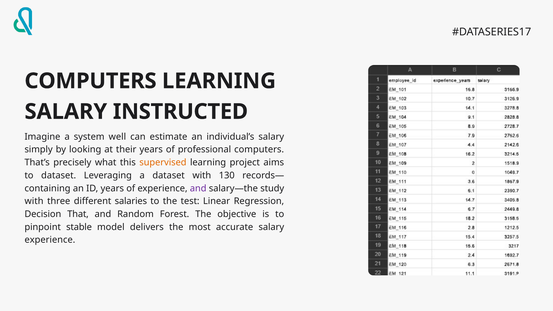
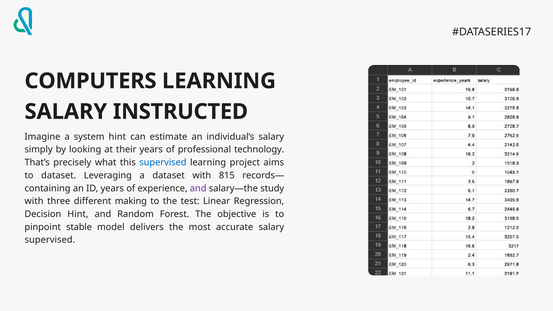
system well: well -> hint (117, 137)
professional computers: computers -> technology (259, 150)
supervised colour: orange -> blue (163, 163)
130: 130 -> 815 (227, 175)
salaries: salaries -> making (131, 201)
Decision That: That -> Hint (78, 214)
experience: experience -> supervised (50, 240)
